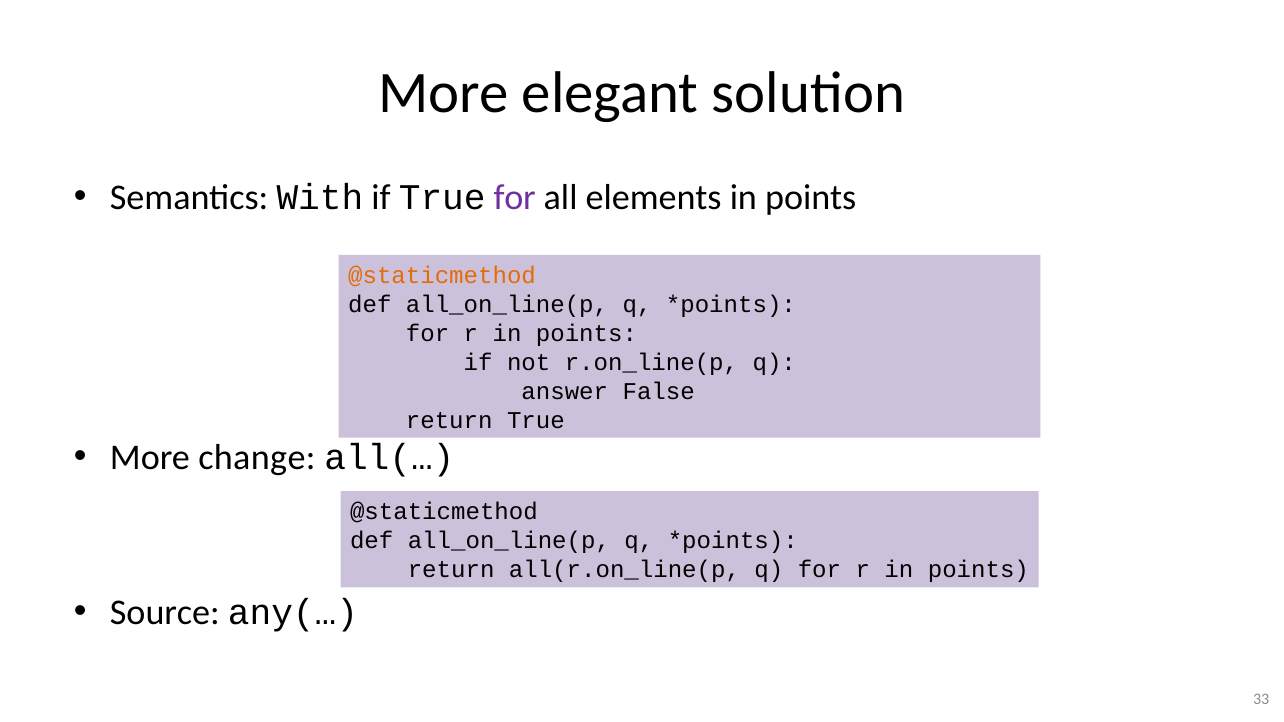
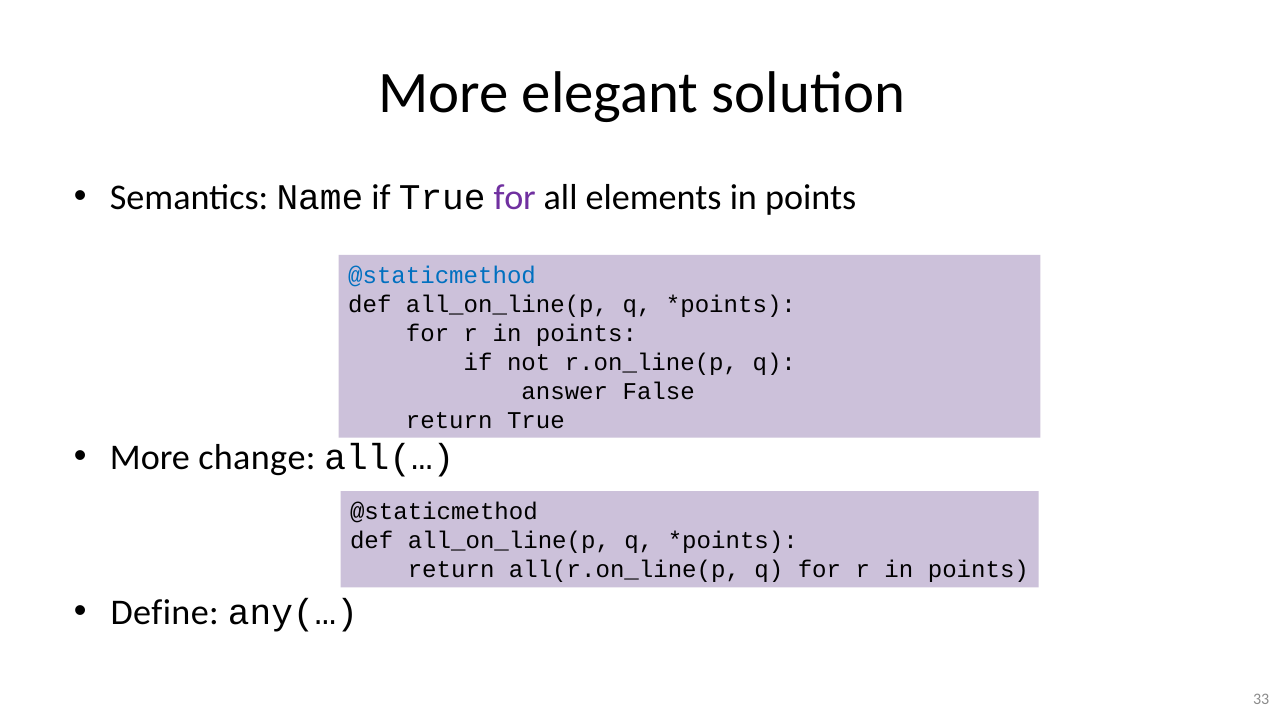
With: With -> Name (320, 198)
@staticmethod colour: orange -> blue (442, 276)
Source: Source -> Define (165, 613)
